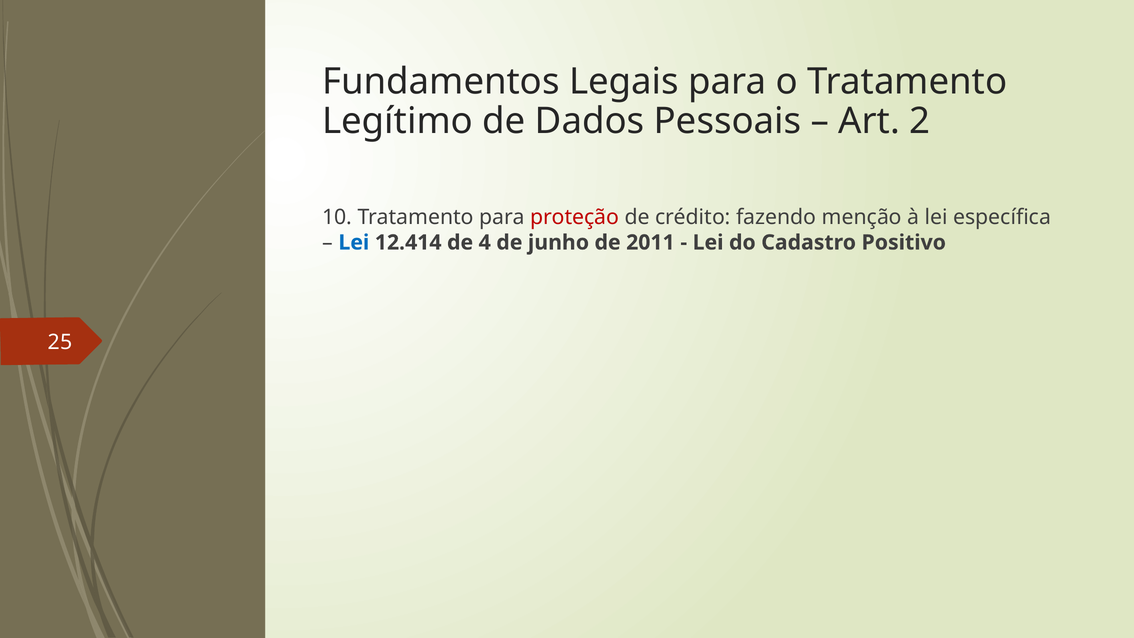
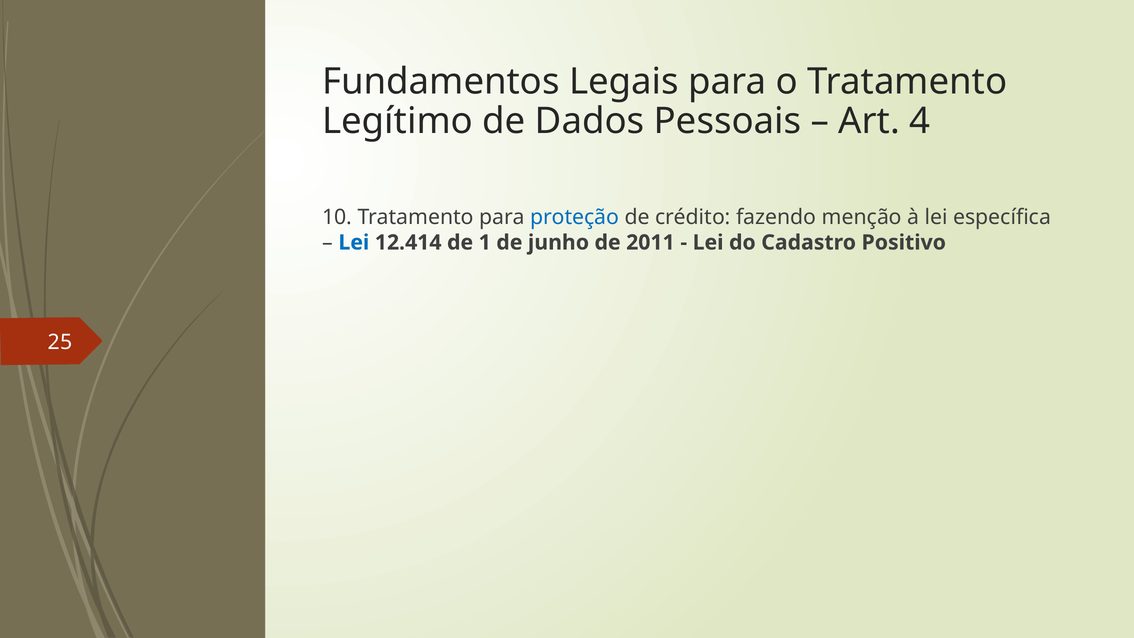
2: 2 -> 4 (920, 121)
proteção colour: red -> blue (575, 217)
4: 4 -> 1 (485, 242)
